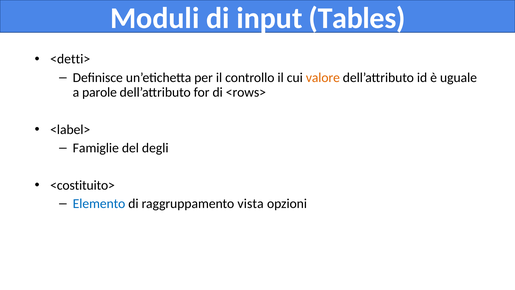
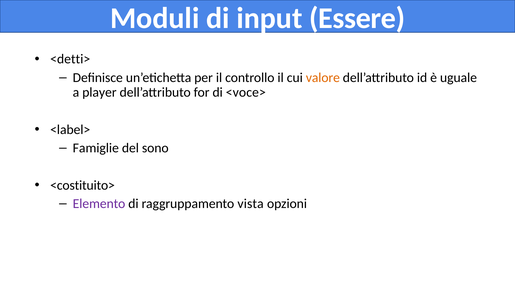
Tables: Tables -> Essere (357, 18)
parole: parole -> player (99, 92)
<rows>: <rows> -> <voce> (246, 92)
degli: degli -> sono (155, 148)
Elemento colour: blue -> purple (99, 204)
